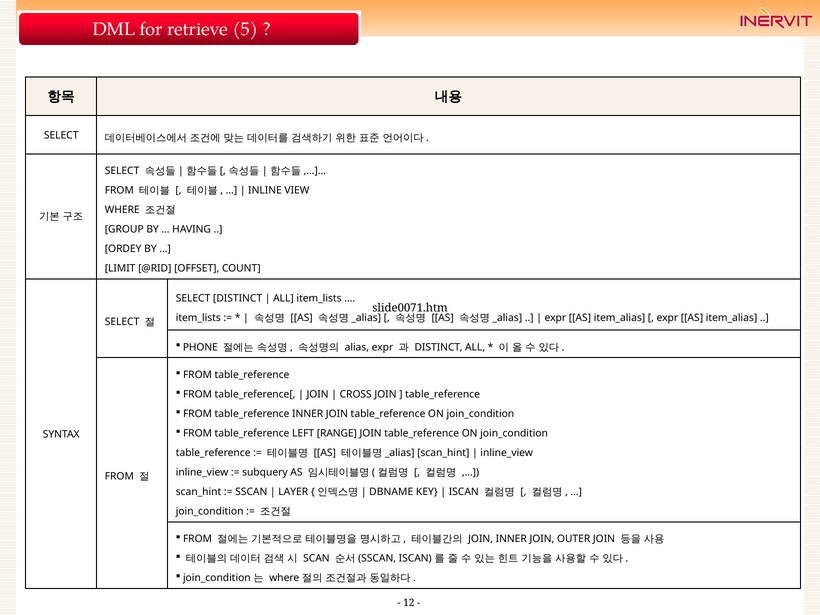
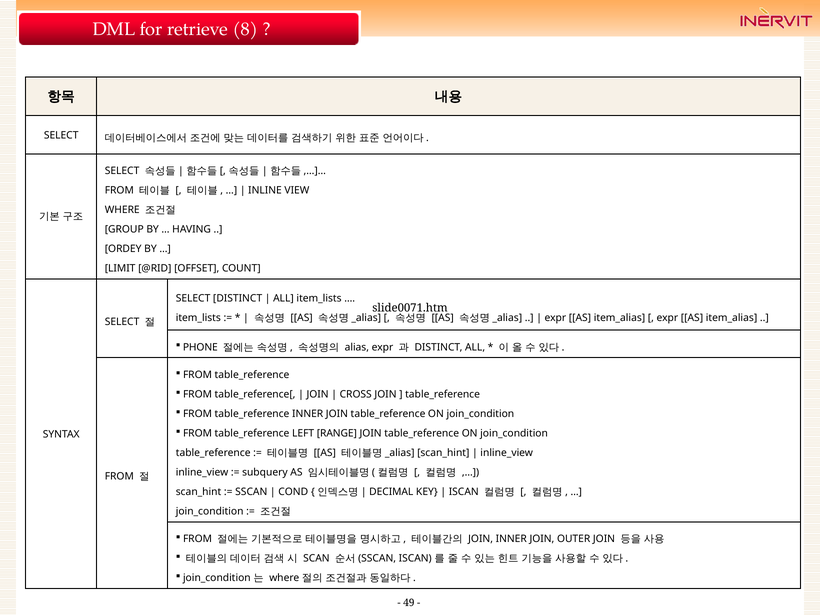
5: 5 -> 8 (245, 29)
LAYER: LAYER -> COND (293, 492)
DBNAME: DBNAME -> DECIMAL (391, 492)
12: 12 -> 49 (409, 603)
